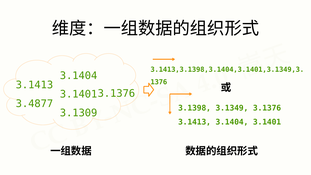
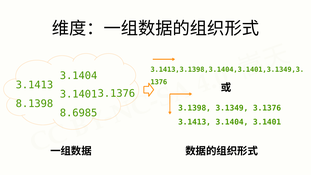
3.4877: 3.4877 -> 8.1398 (34, 104)
3.1309: 3.1309 -> 8.6985 (79, 113)
